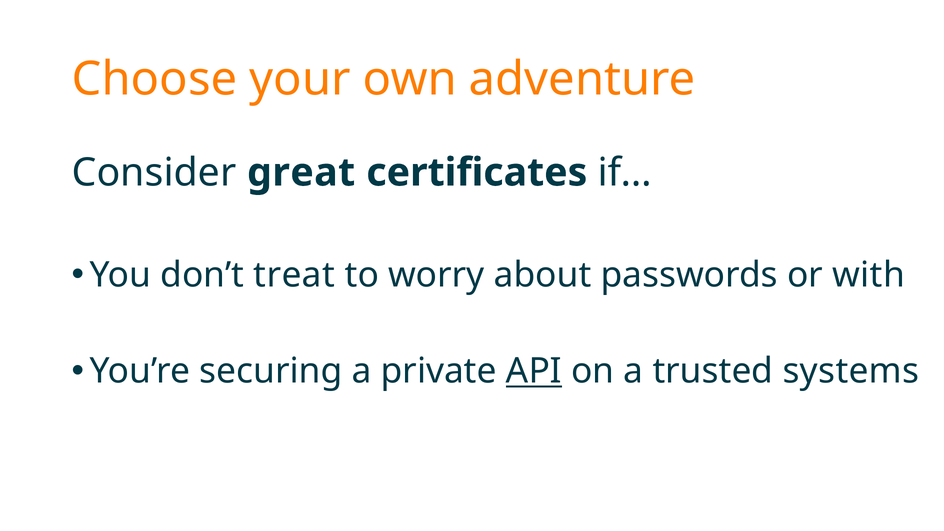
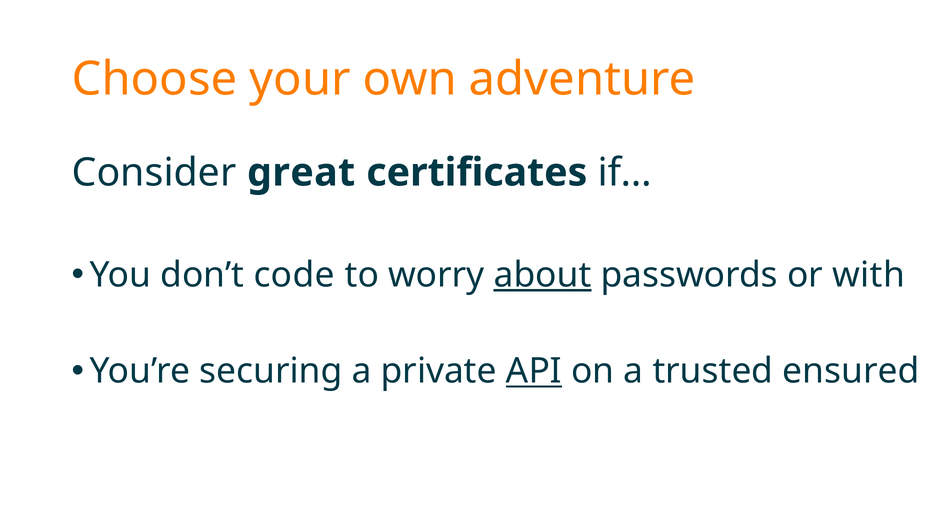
treat: treat -> code (294, 275)
about underline: none -> present (543, 275)
systems: systems -> ensured (851, 371)
